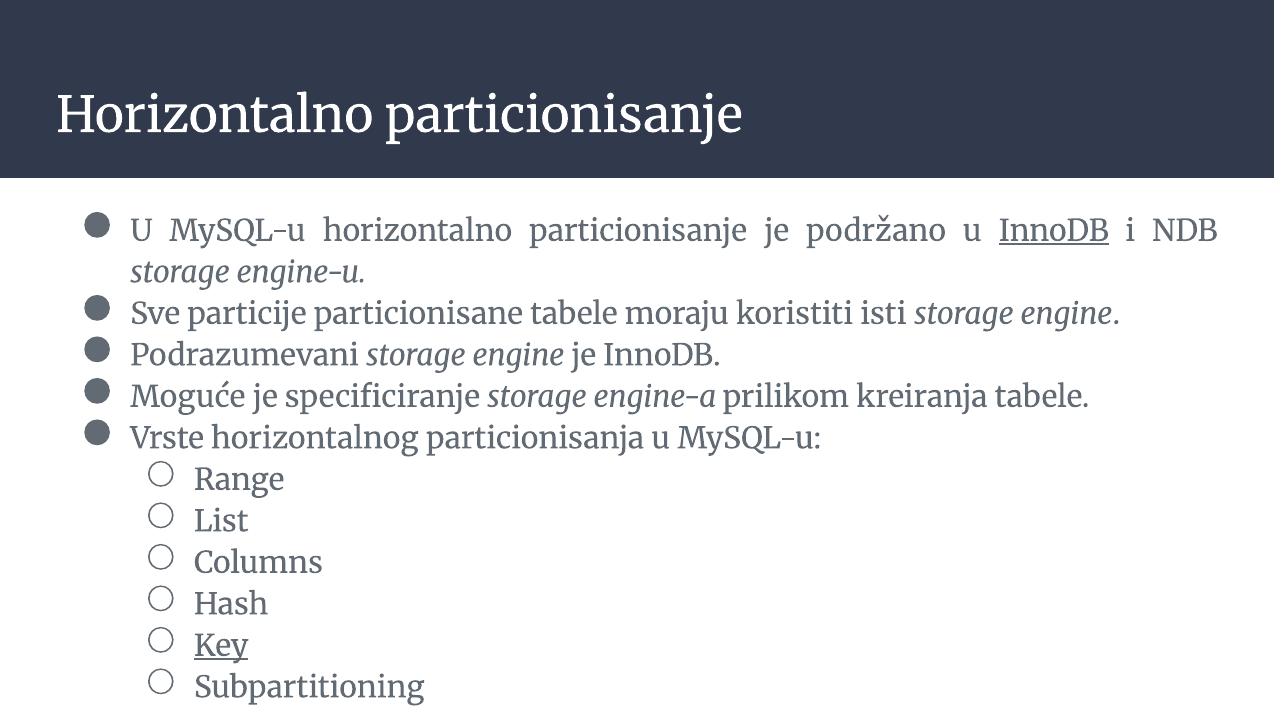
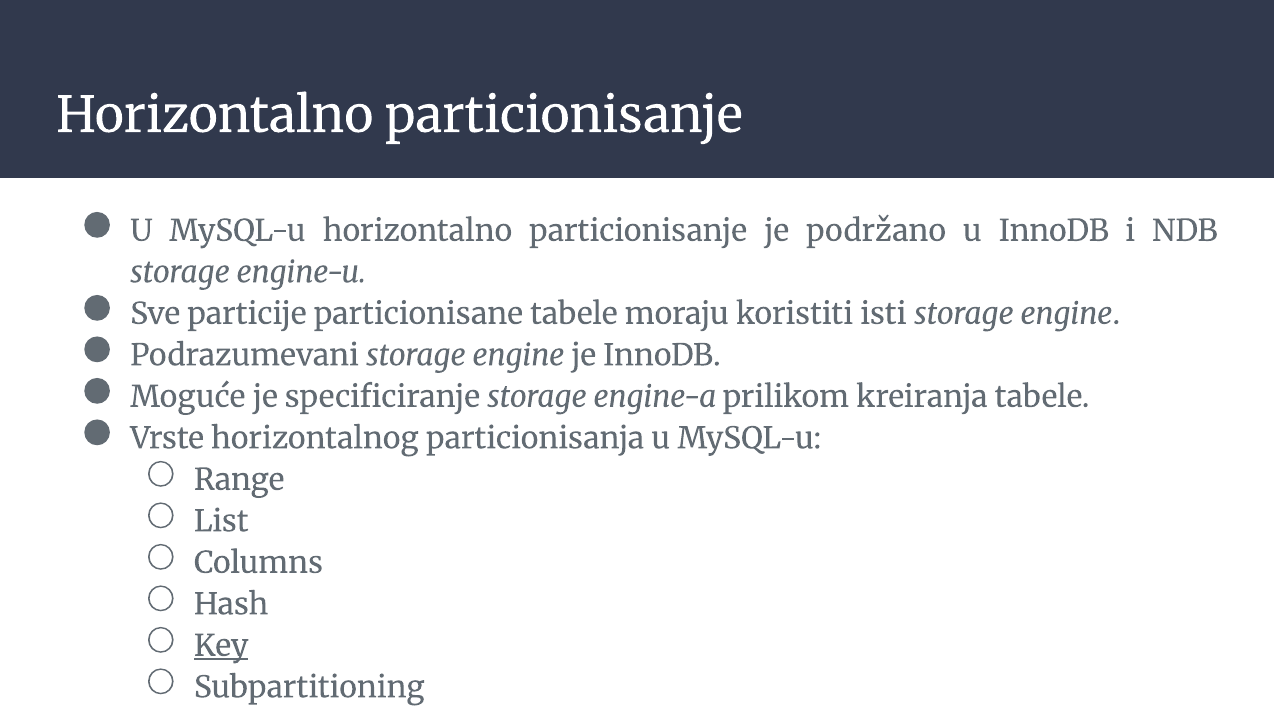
InnoDB underline: present -> none (1054, 231)
